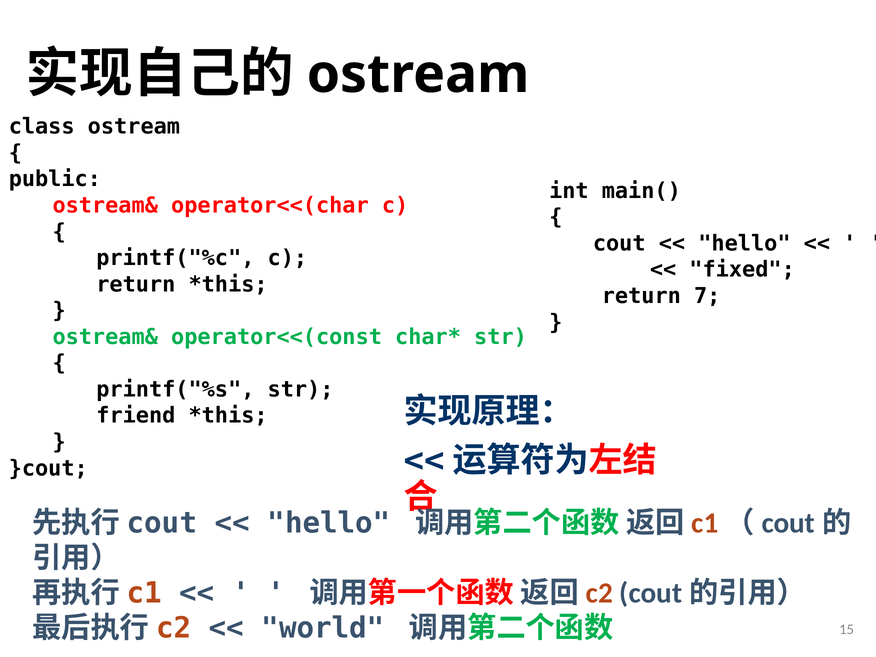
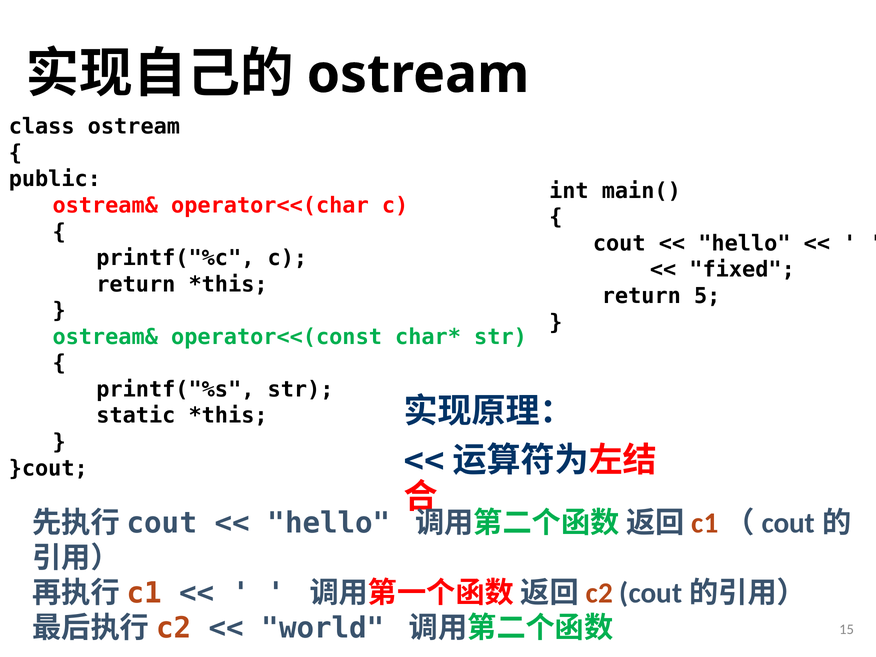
7: 7 -> 5 (707, 296)
friend: friend -> static (136, 416)
